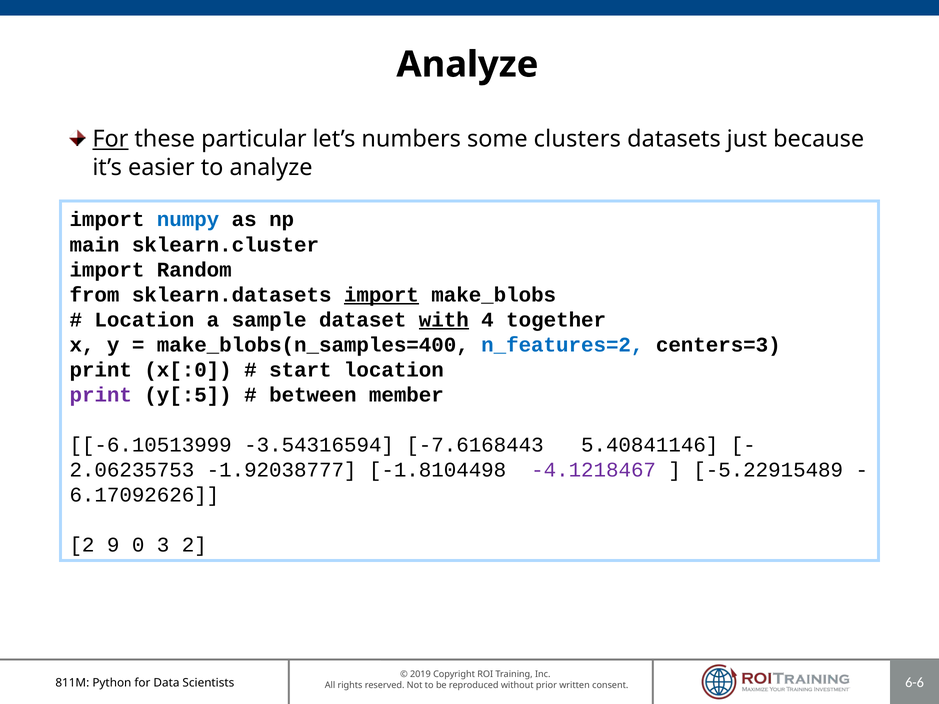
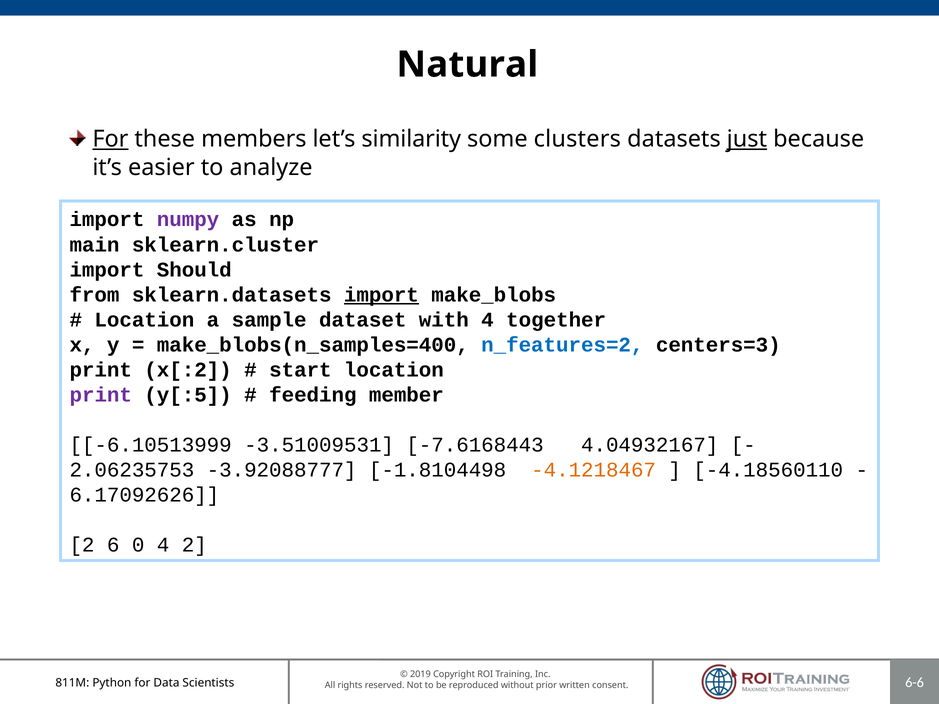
Analyze: Analyze -> Natural (467, 65)
particular: particular -> members (254, 139)
numbers: numbers -> similarity (411, 139)
just underline: none -> present (747, 139)
numpy colour: blue -> purple (188, 220)
Random: Random -> Should (194, 270)
with underline: present -> none (444, 320)
x[:0: x[:0 -> x[:2 (188, 370)
between: between -> feeding (313, 395)
-3.54316594: -3.54316594 -> -3.51009531 (319, 445)
5.40841146: 5.40841146 -> 4.04932167 (650, 445)
-1.92038777: -1.92038777 -> -3.92088777 (282, 470)
-4.1218467 colour: purple -> orange (594, 470)
-5.22915489: -5.22915489 -> -4.18560110 (768, 470)
9: 9 -> 6 (113, 545)
0 3: 3 -> 4 (163, 545)
